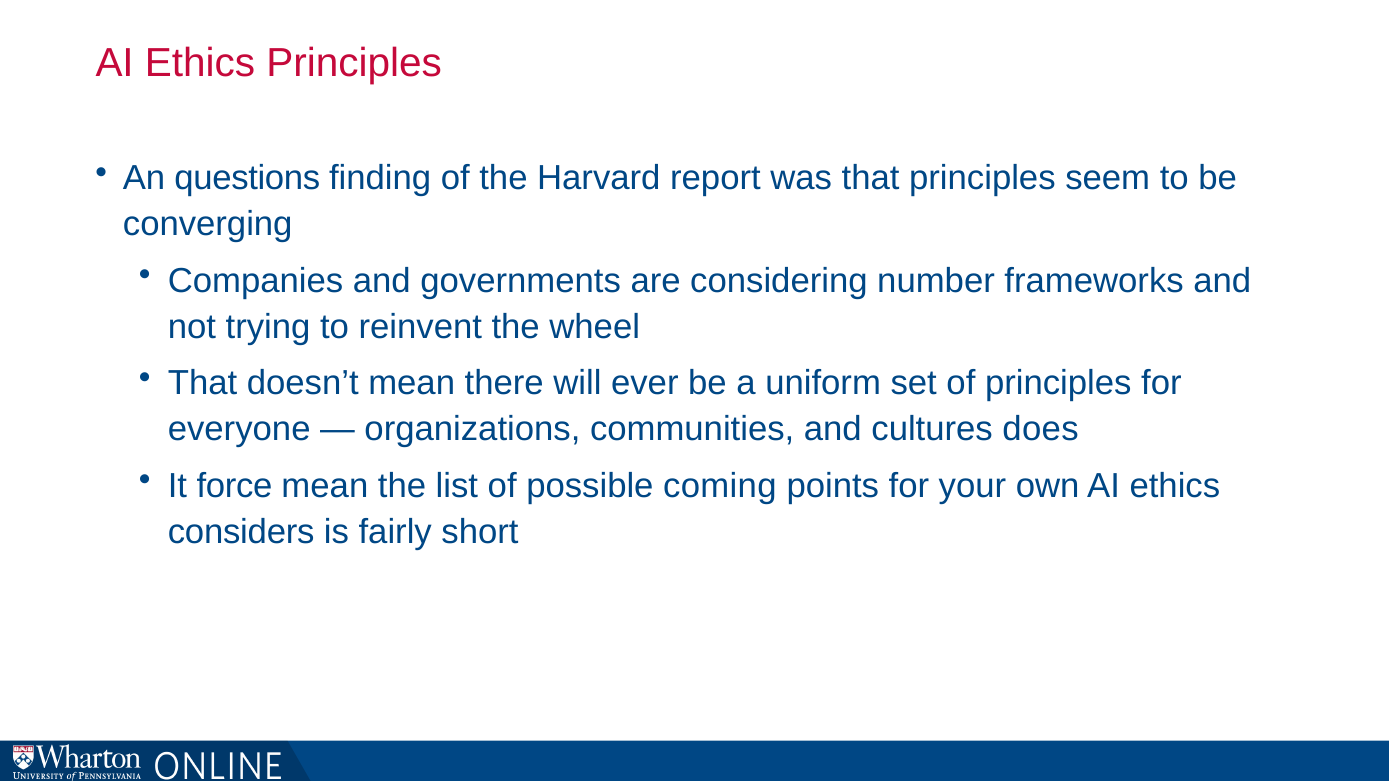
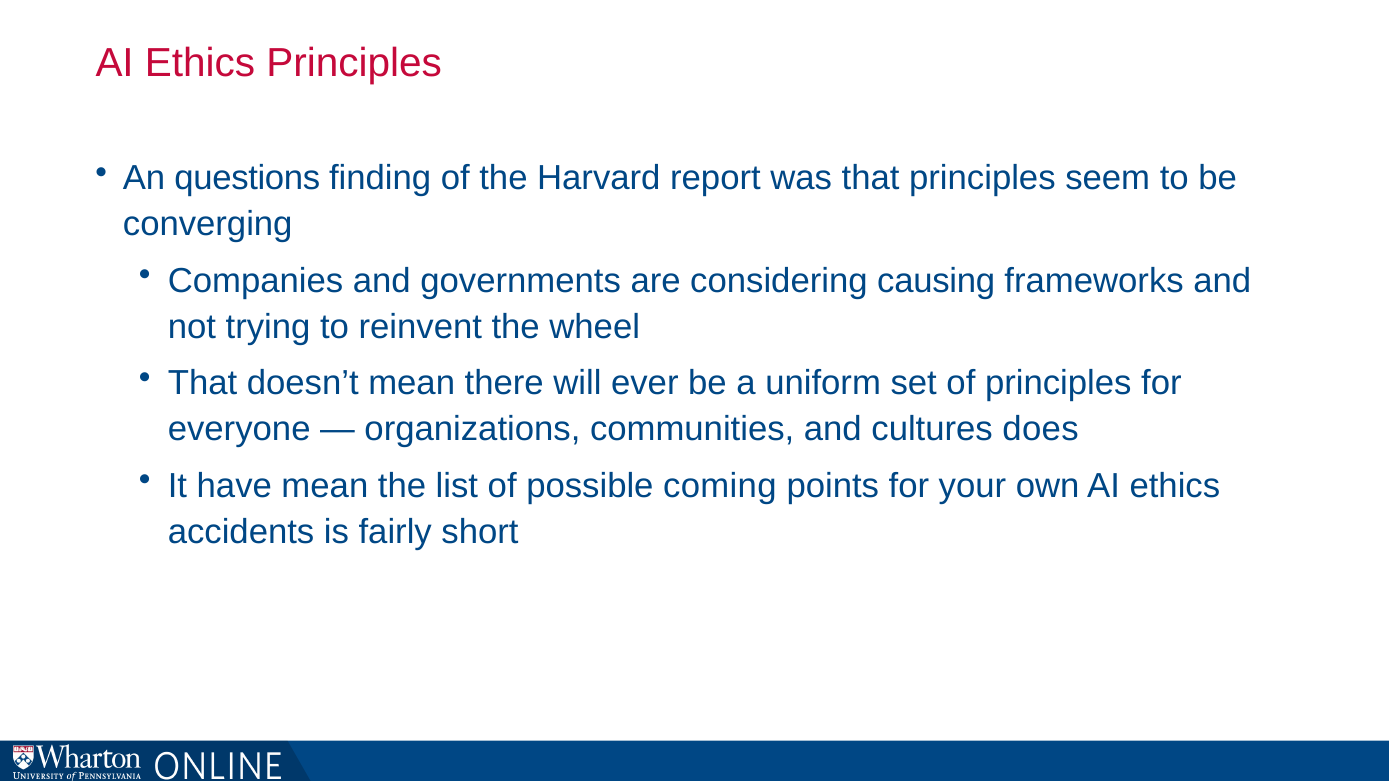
number: number -> causing (936, 281)
force: force -> have (234, 486)
considers: considers -> accidents (241, 532)
